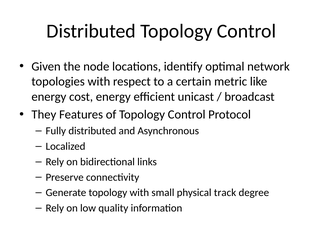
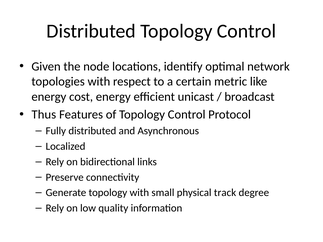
They: They -> Thus (44, 115)
